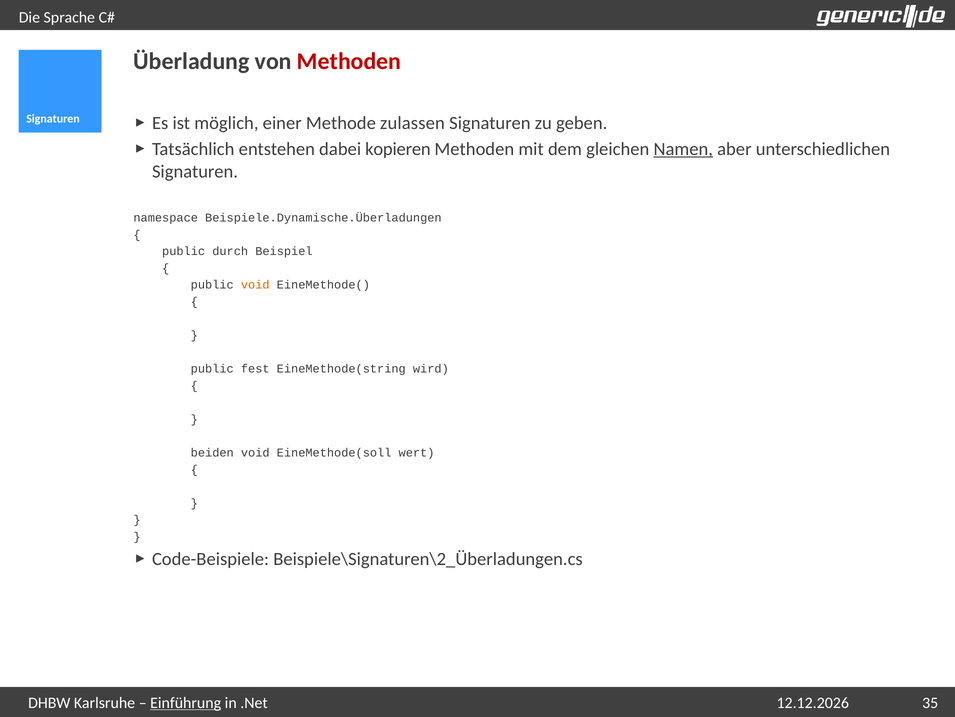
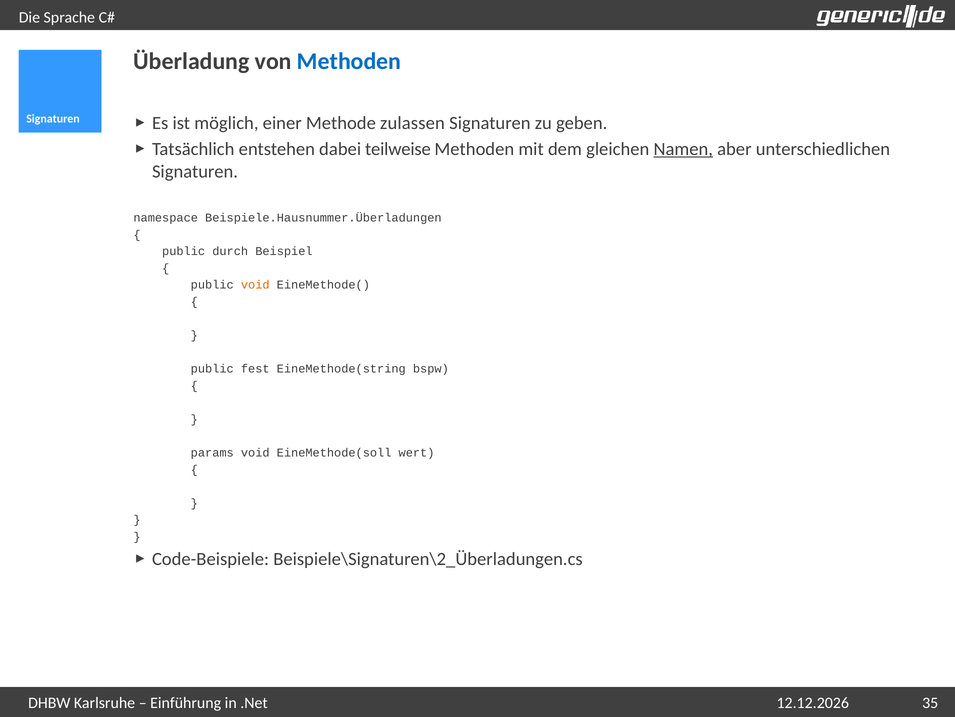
Methoden colour: red -> blue (349, 62)
kopieren: kopieren -> teilweise (398, 149)
Beispiele.Dynamische.Überladungen: Beispiele.Dynamische.Überladungen -> Beispiele.Hausnummer.Überladungen (323, 218)
wird: wird -> bspw (431, 369)
beiden: beiden -> params (212, 452)
Einführung underline: present -> none (186, 702)
